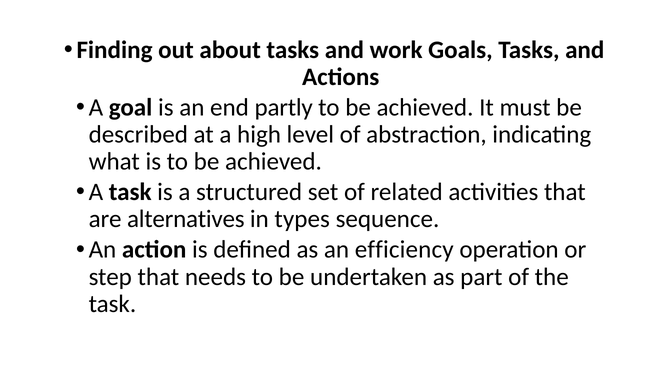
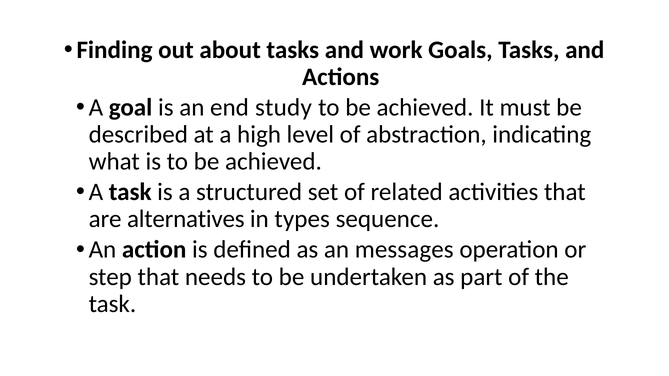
partly: partly -> study (283, 107)
efficiency: efficiency -> messages (404, 250)
